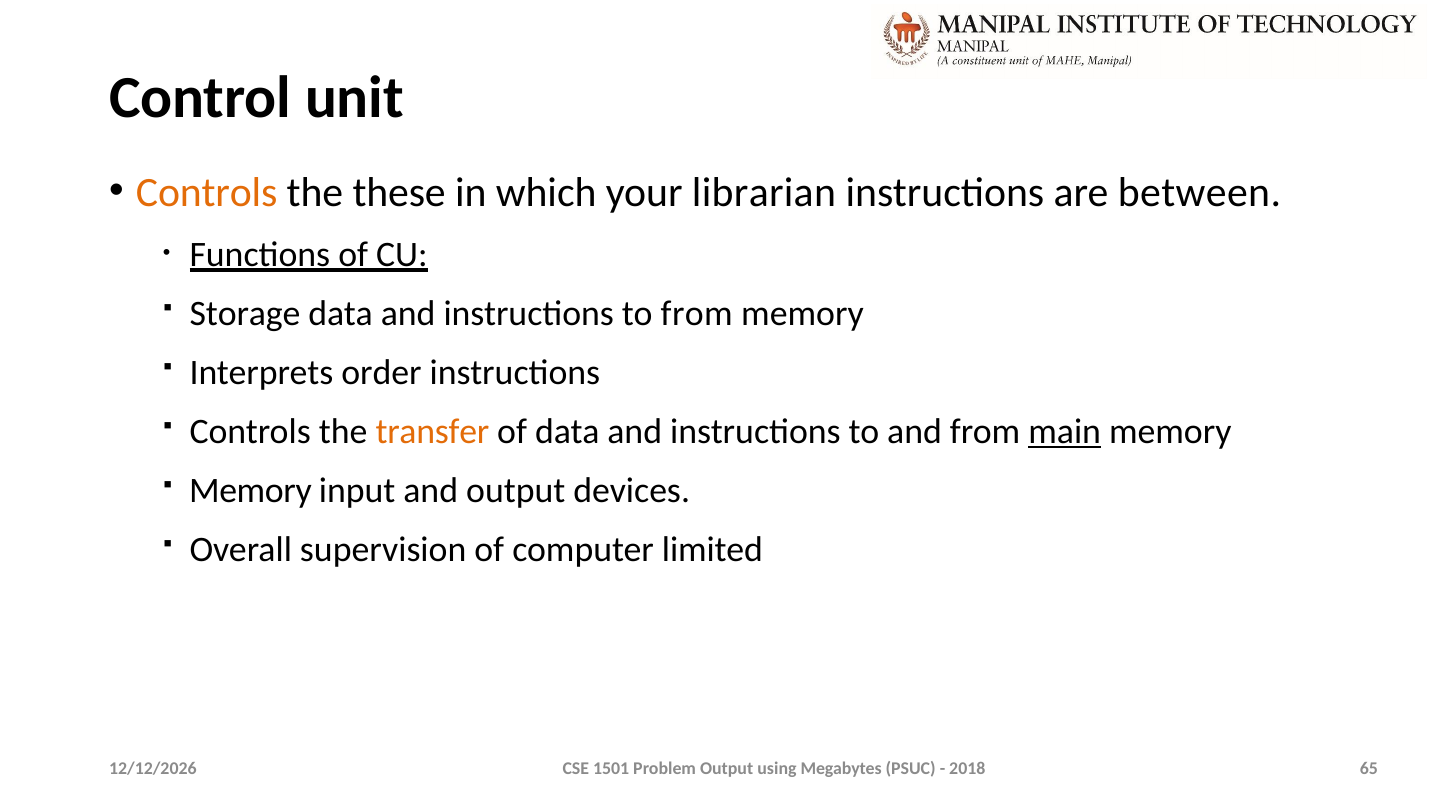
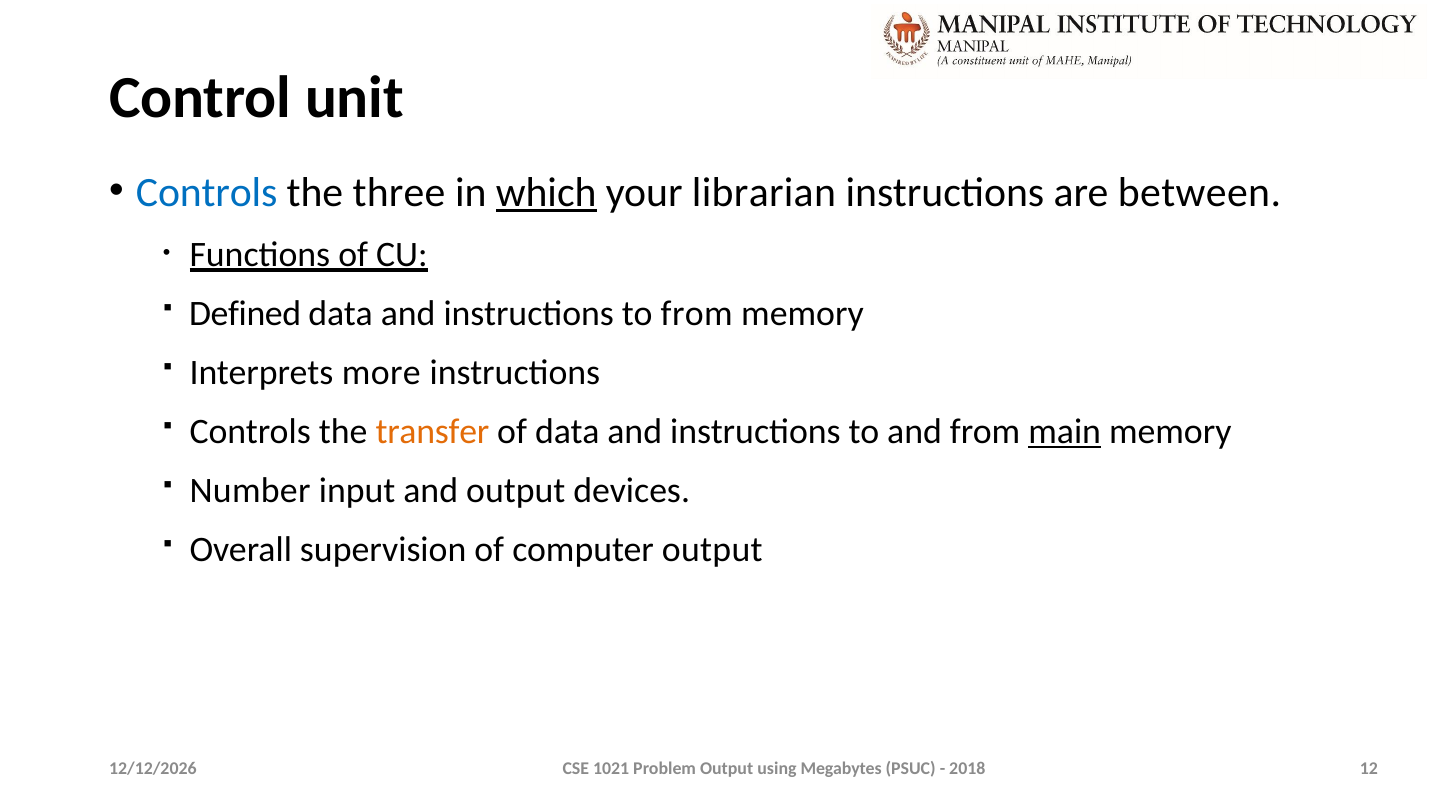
Controls colour: orange -> blue (207, 192)
these: these -> three (399, 192)
which underline: none -> present (546, 192)
Storage: Storage -> Defined (245, 313)
order: order -> more (381, 372)
Memory: Memory -> Number (250, 490)
computer limited: limited -> output (712, 549)
1501: 1501 -> 1021 (611, 769)
65: 65 -> 12 (1369, 769)
